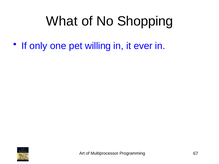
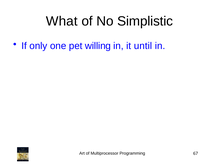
Shopping: Shopping -> Simplistic (145, 21)
ever: ever -> until (143, 46)
